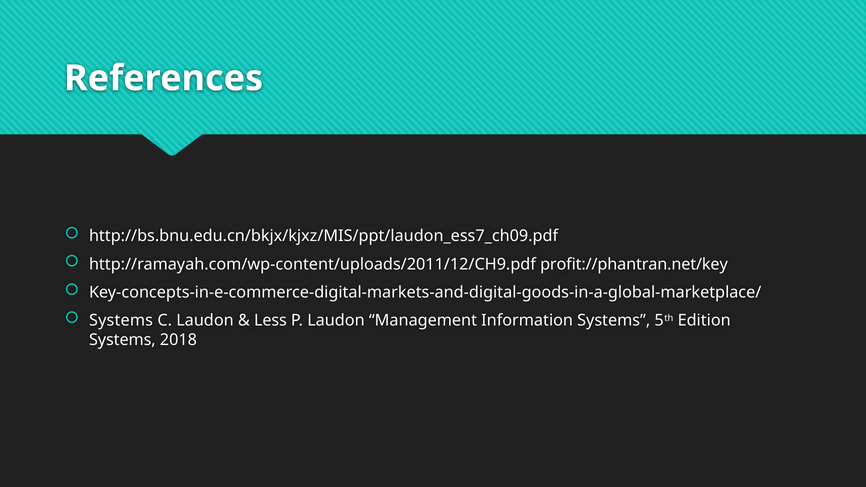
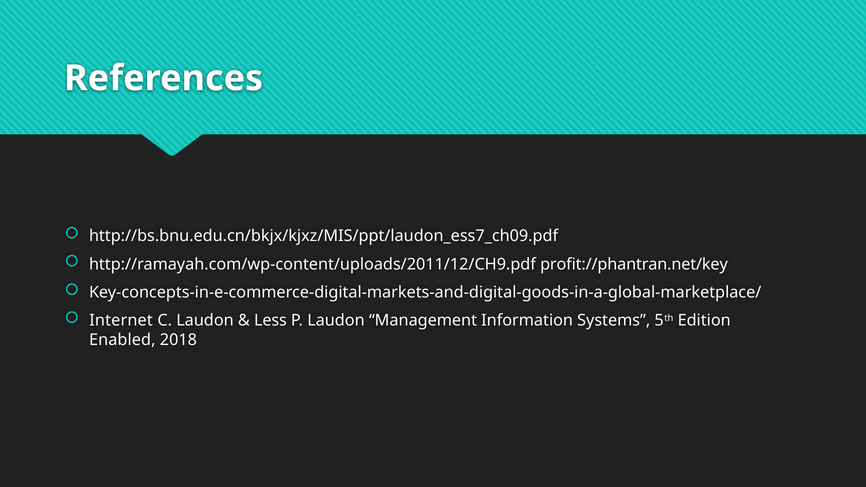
Systems: Systems -> Internet (121, 321)
Systems: Systems -> Enabled (122, 340)
